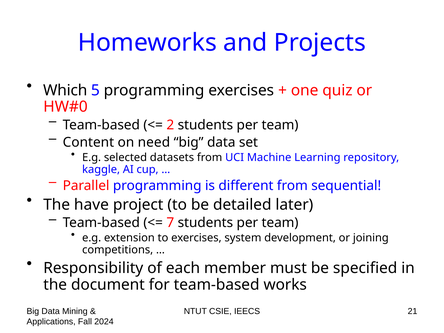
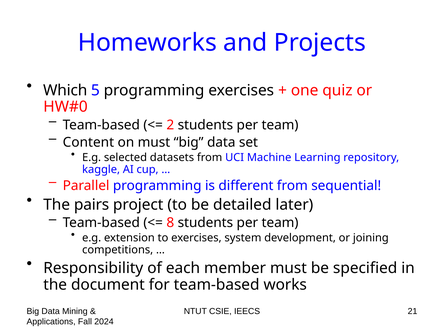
on need: need -> must (154, 142)
have: have -> pairs (92, 205)
7: 7 -> 8 (170, 223)
